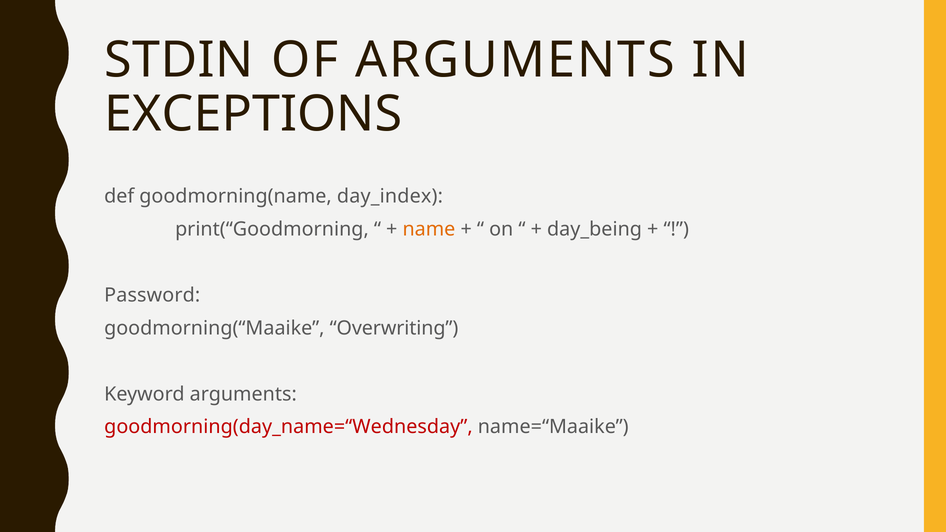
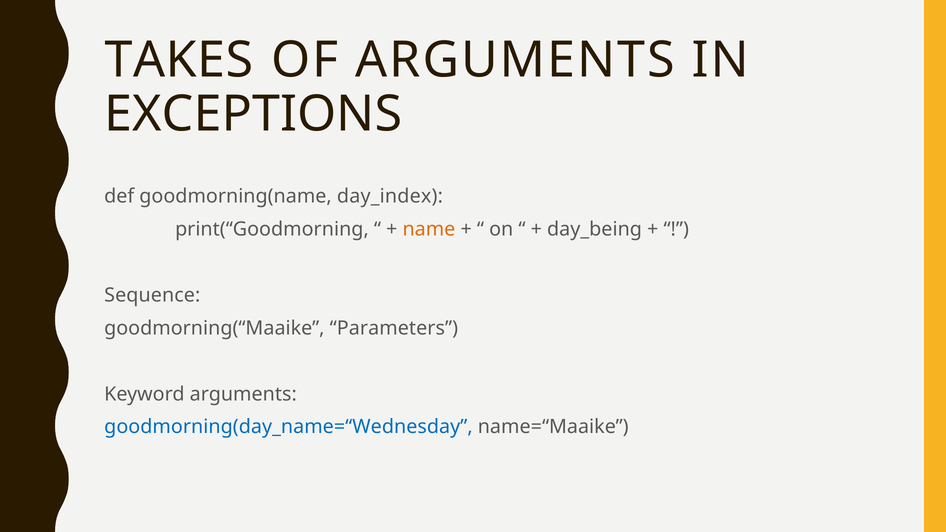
STDIN: STDIN -> TAKES (179, 60)
Password: Password -> Sequence (152, 295)
Overwriting: Overwriting -> Parameters (394, 328)
goodmorning(day_name=“Wednesday colour: red -> blue (288, 427)
